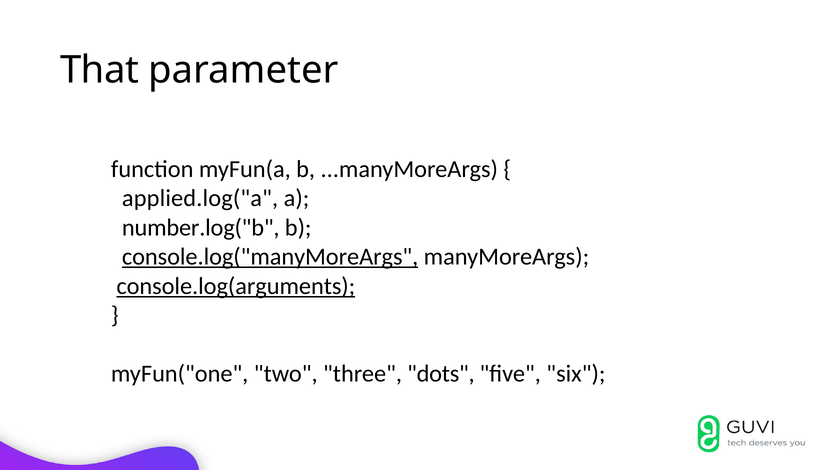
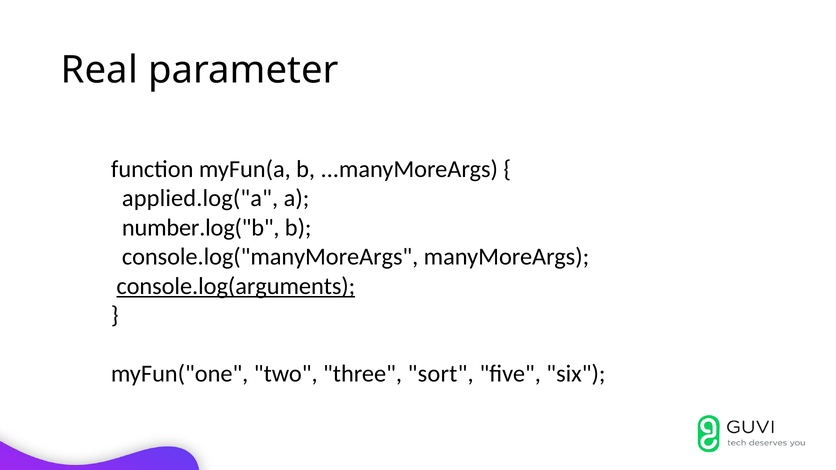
That: That -> Real (99, 70)
console.log("manyMoreArgs underline: present -> none (270, 257)
dots: dots -> sort (441, 374)
